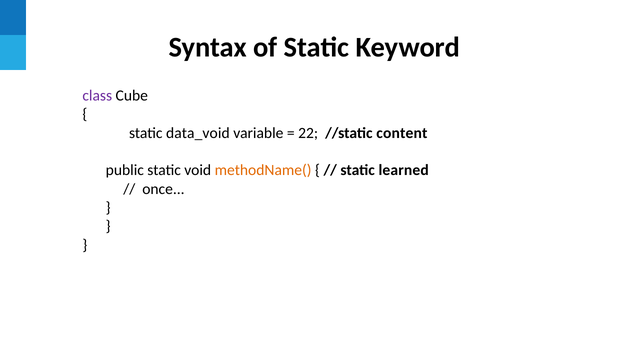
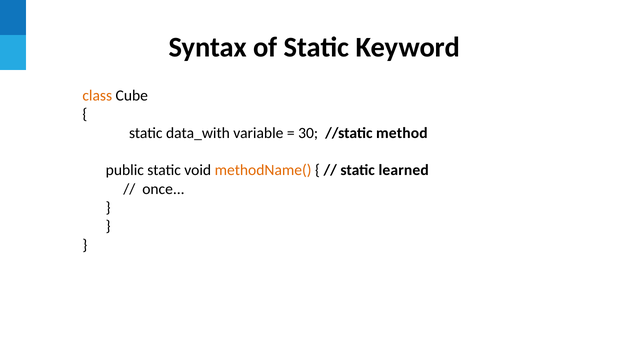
class colour: purple -> orange (97, 96)
data_void: data_void -> data_with (198, 133)
22: 22 -> 30 (308, 133)
content: content -> method (402, 133)
